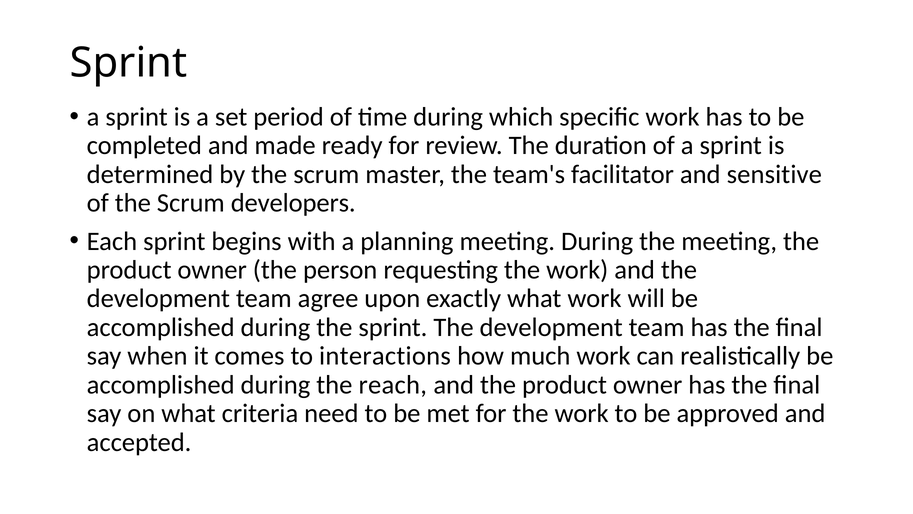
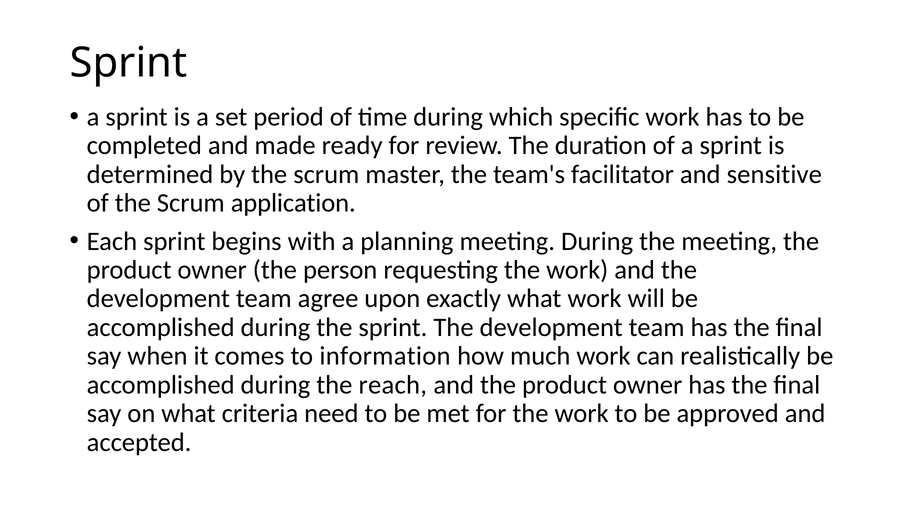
developers: developers -> application (293, 203)
interactions: interactions -> information (385, 356)
